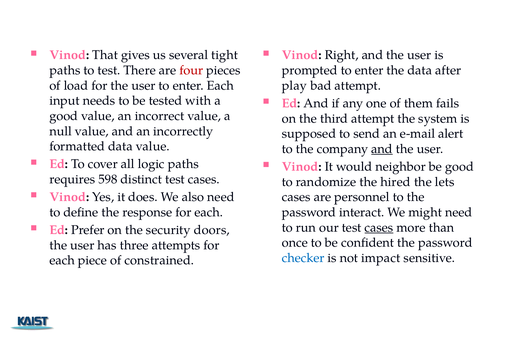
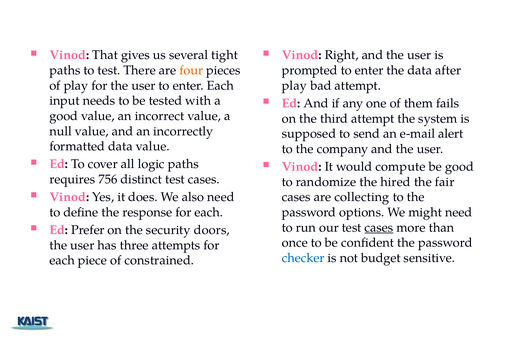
four colour: red -> orange (191, 70)
of load: load -> play (76, 86)
and underline: present -> none (382, 149)
neighbor: neighbor -> compute (400, 167)
598: 598 -> 756 (108, 179)
lets: lets -> fair (445, 182)
personnel: personnel -> collecting (362, 197)
interact: interact -> options (362, 212)
impact: impact -> budget (381, 258)
